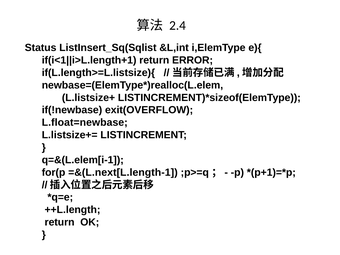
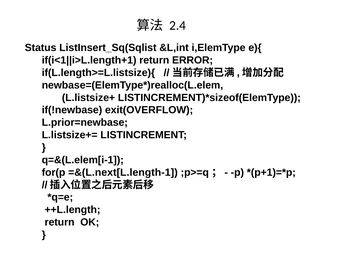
L.float=newbase: L.float=newbase -> L.prior=newbase (85, 123)
